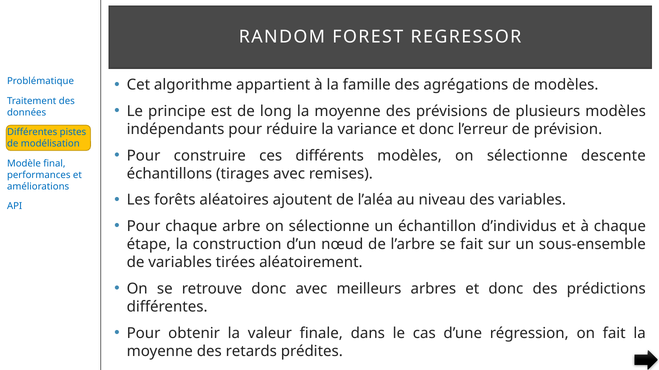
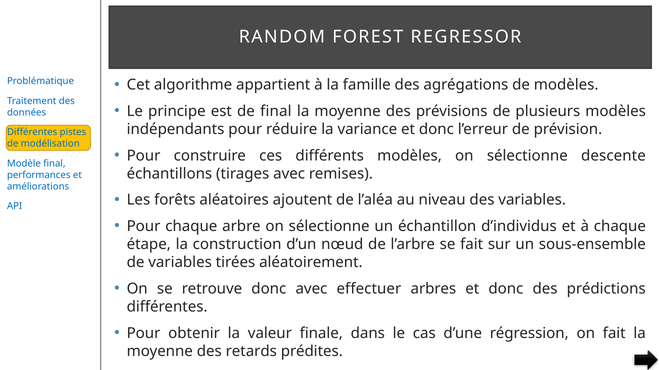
de long: long -> final (276, 111)
meilleurs: meilleurs -> effectuer (369, 289)
